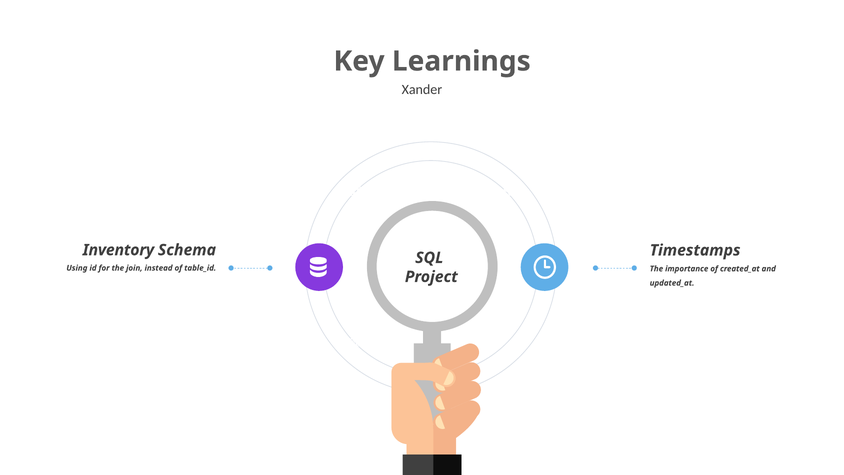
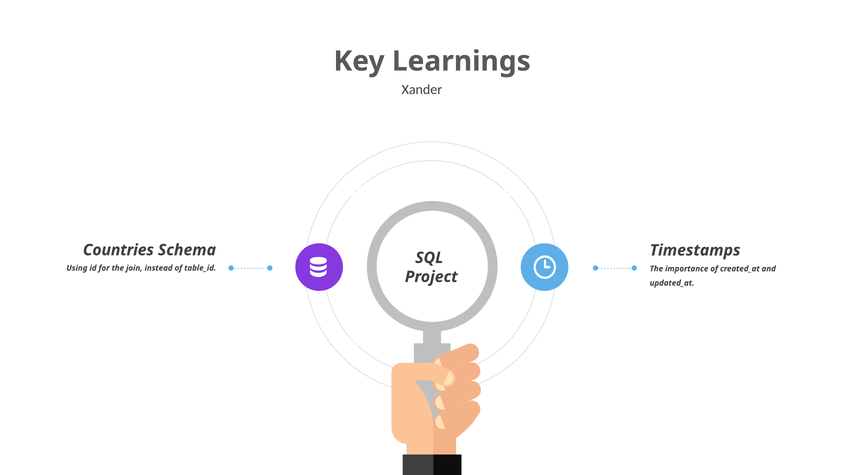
Inventory: Inventory -> Countries (118, 250)
